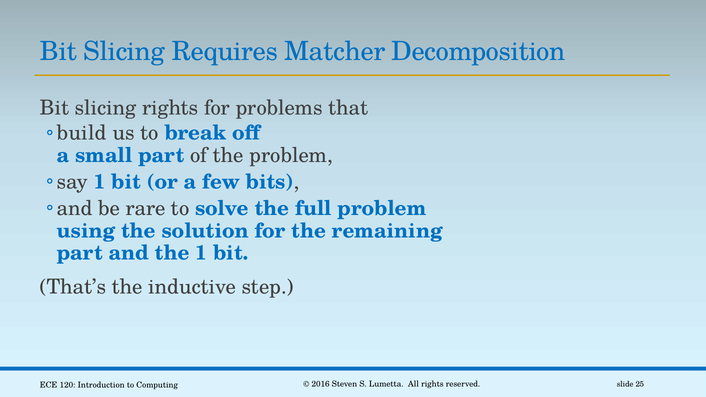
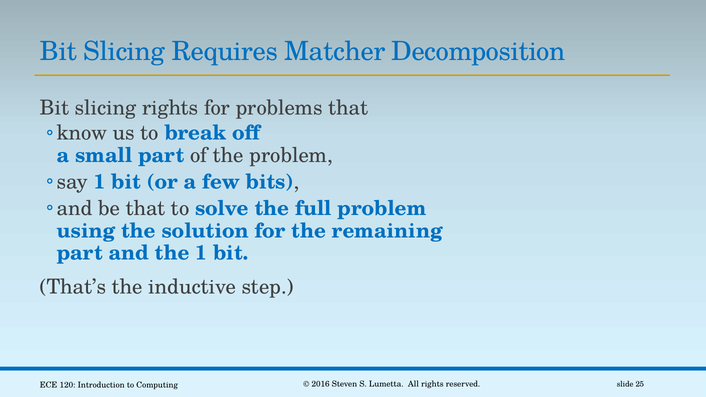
build: build -> know (82, 133)
be rare: rare -> that (146, 209)
